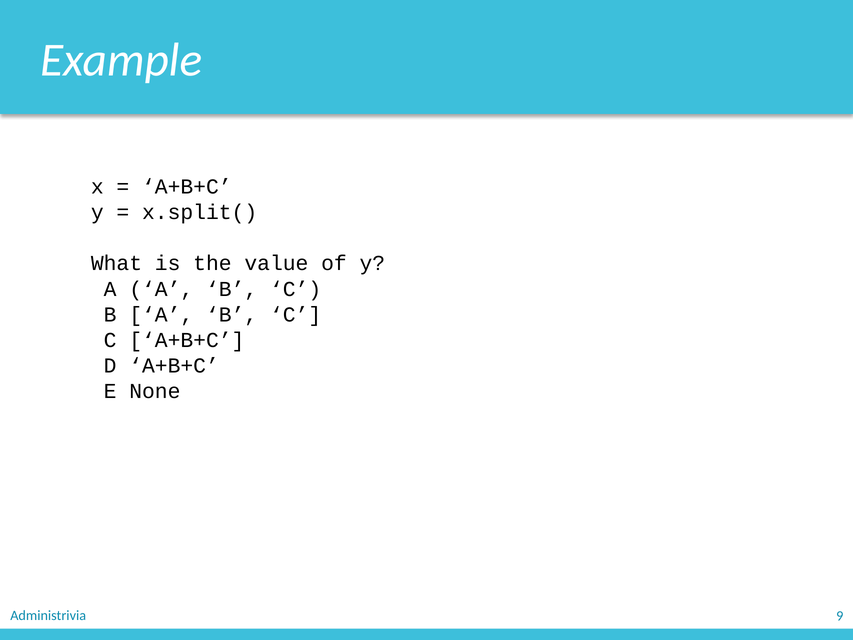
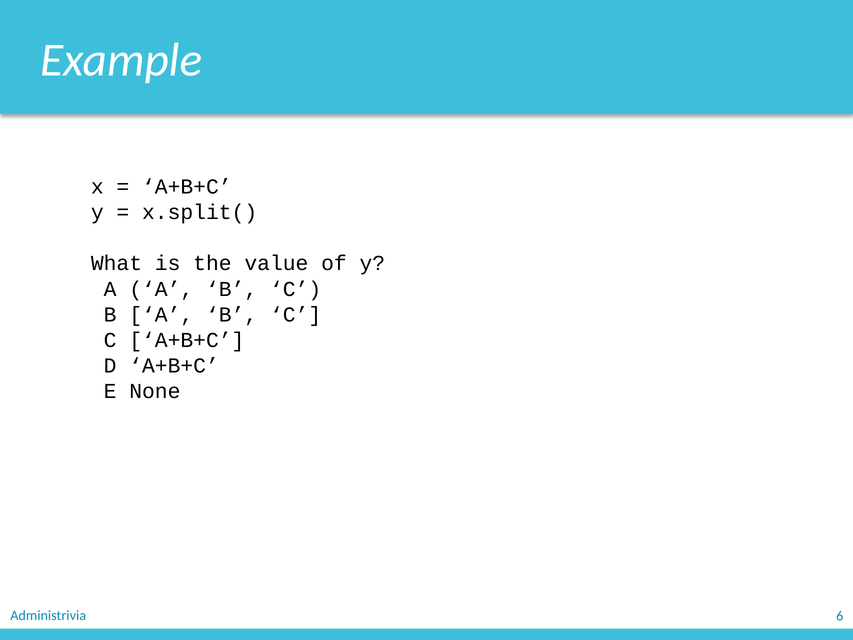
9: 9 -> 6 (840, 616)
